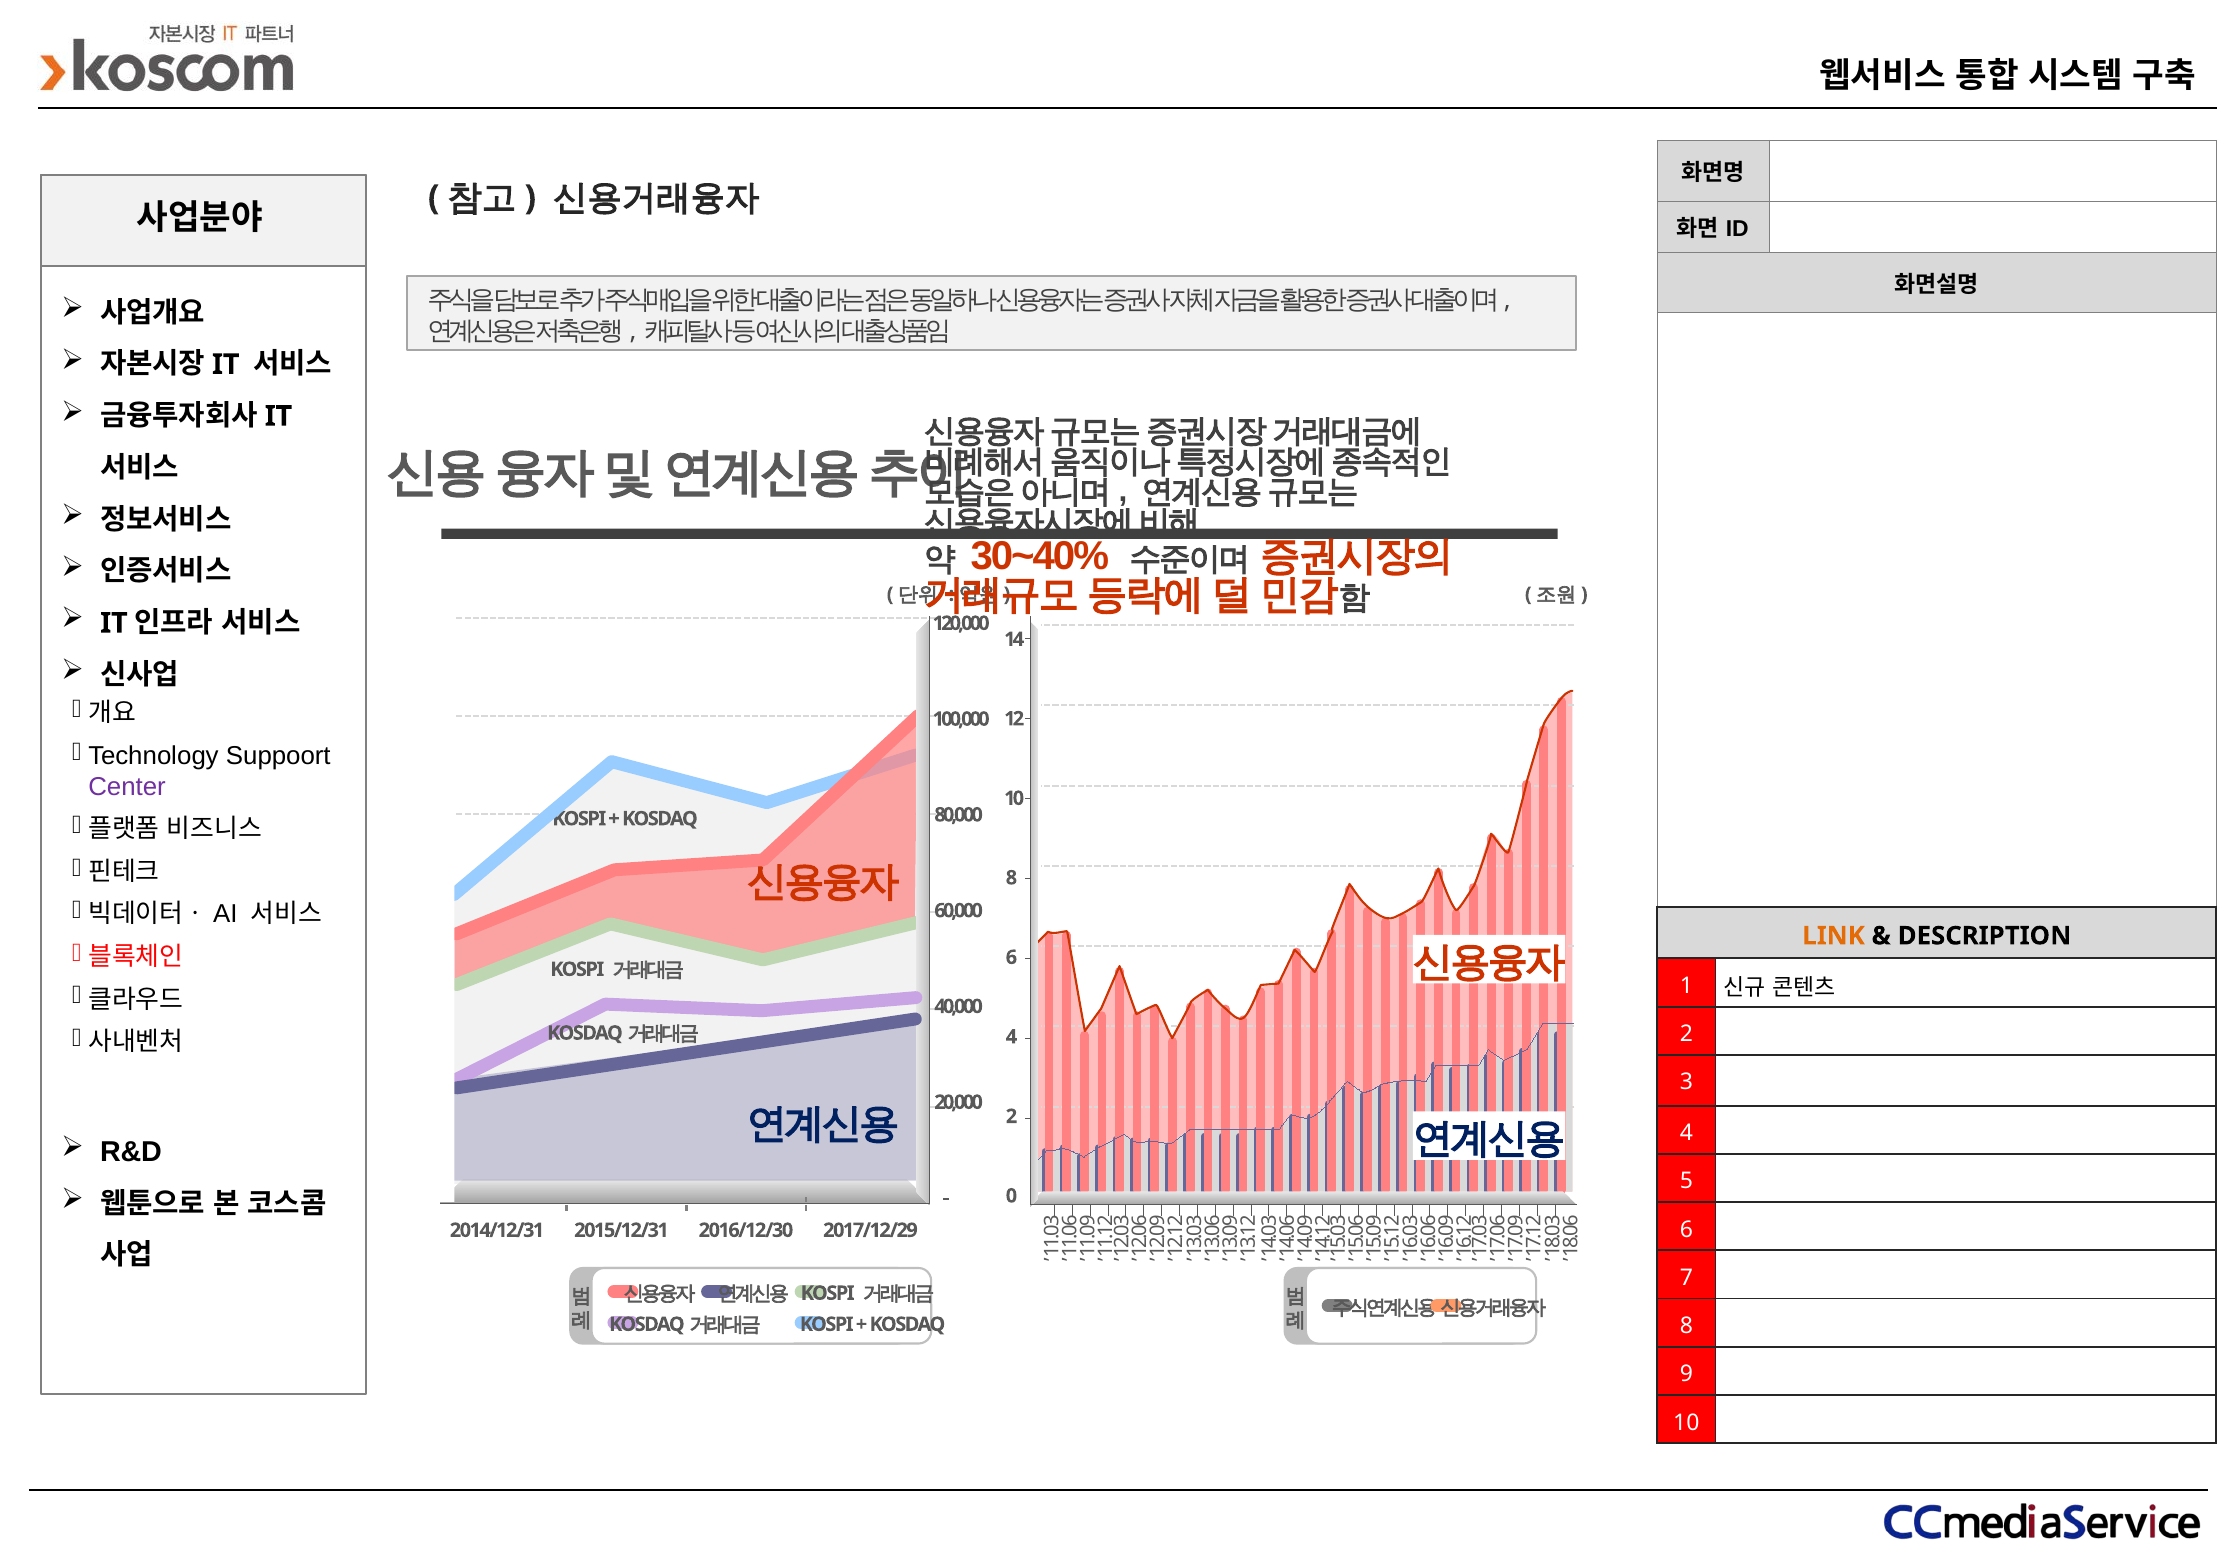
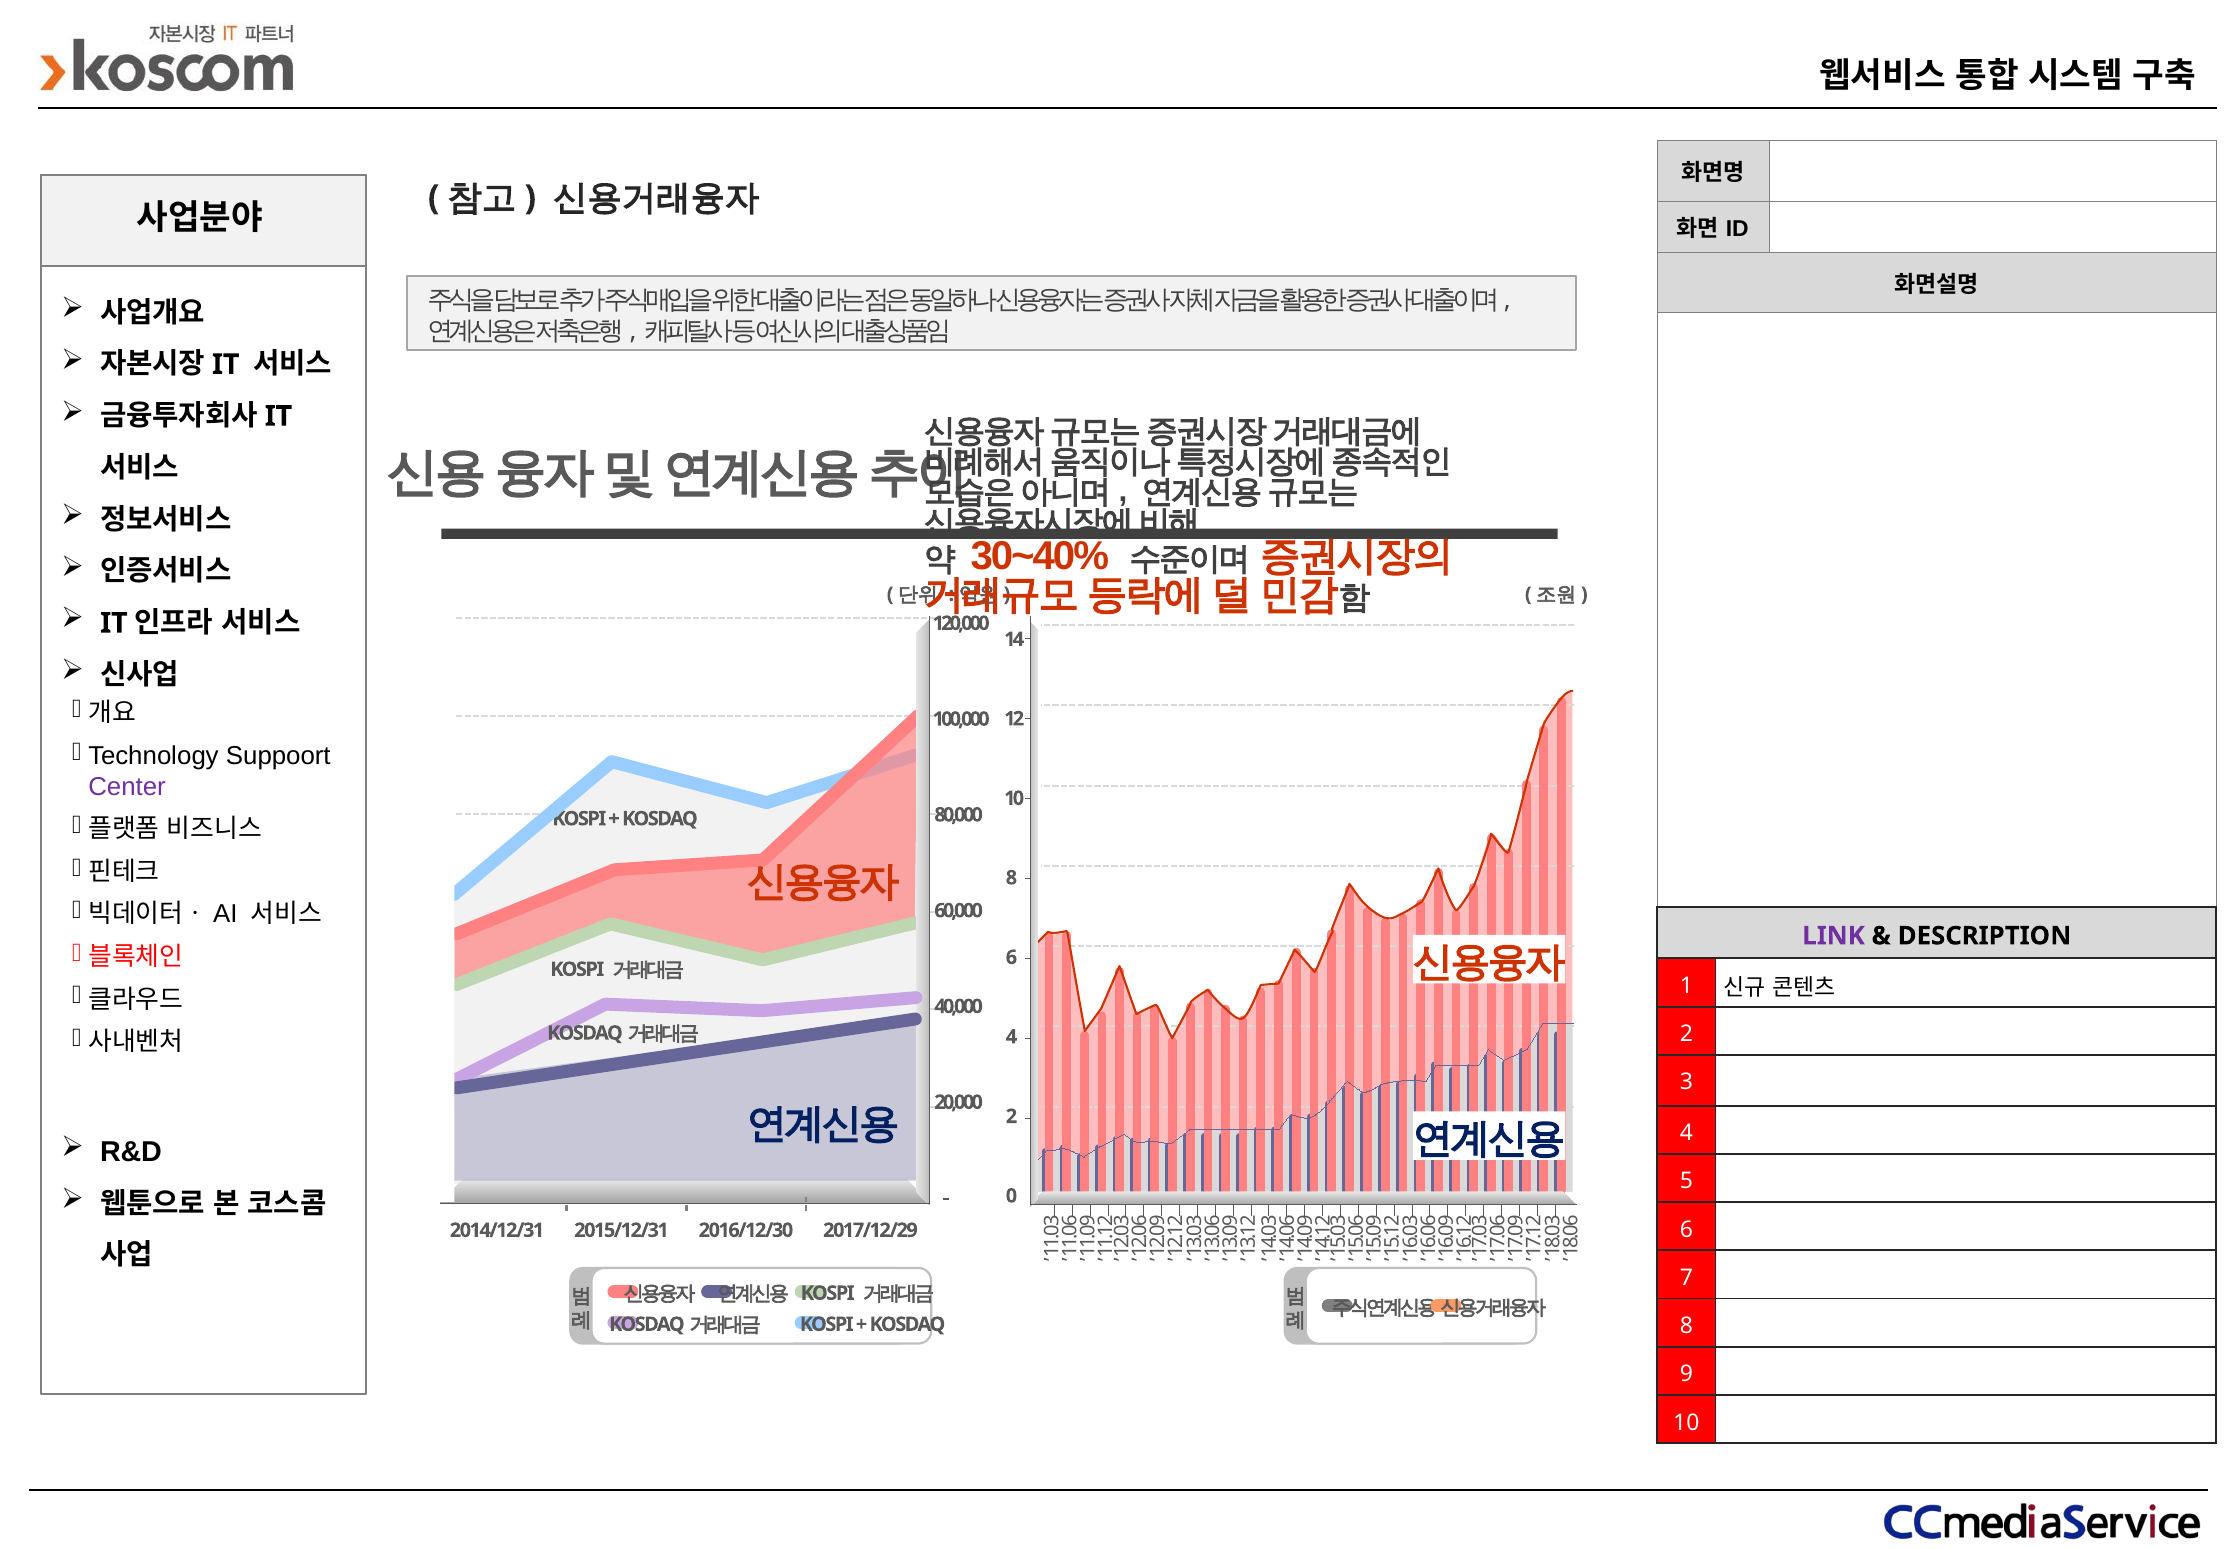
LINK colour: orange -> purple (1834, 936)
